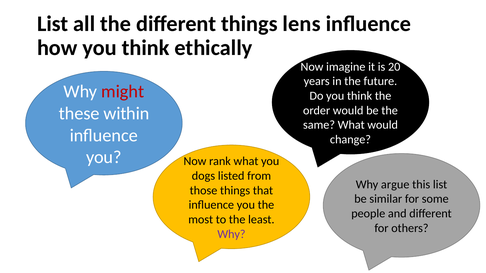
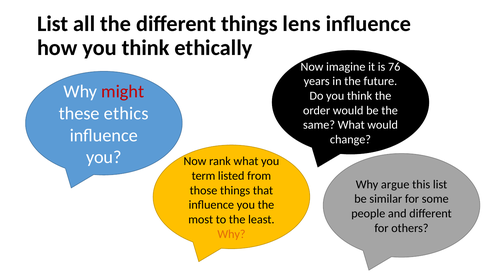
20: 20 -> 76 (394, 67)
within: within -> ethics (126, 114)
dogs: dogs -> term (204, 176)
Why colour: purple -> orange (231, 234)
